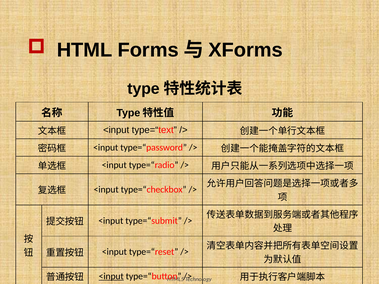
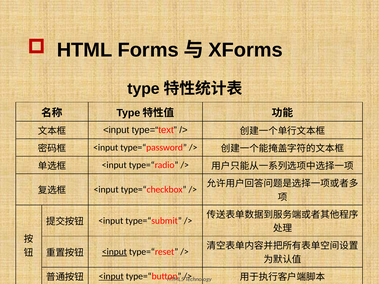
<input underline: none -> present (114, 252)
